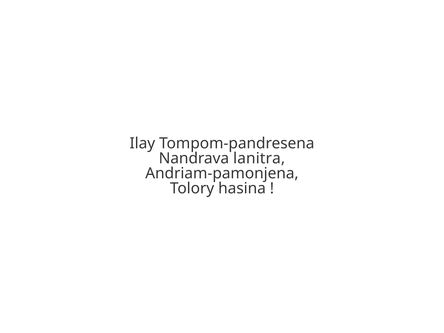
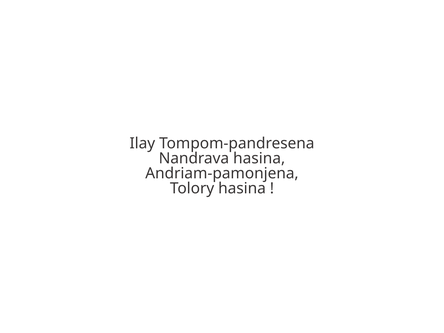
Nandrava lanitra: lanitra -> hasina (259, 158)
